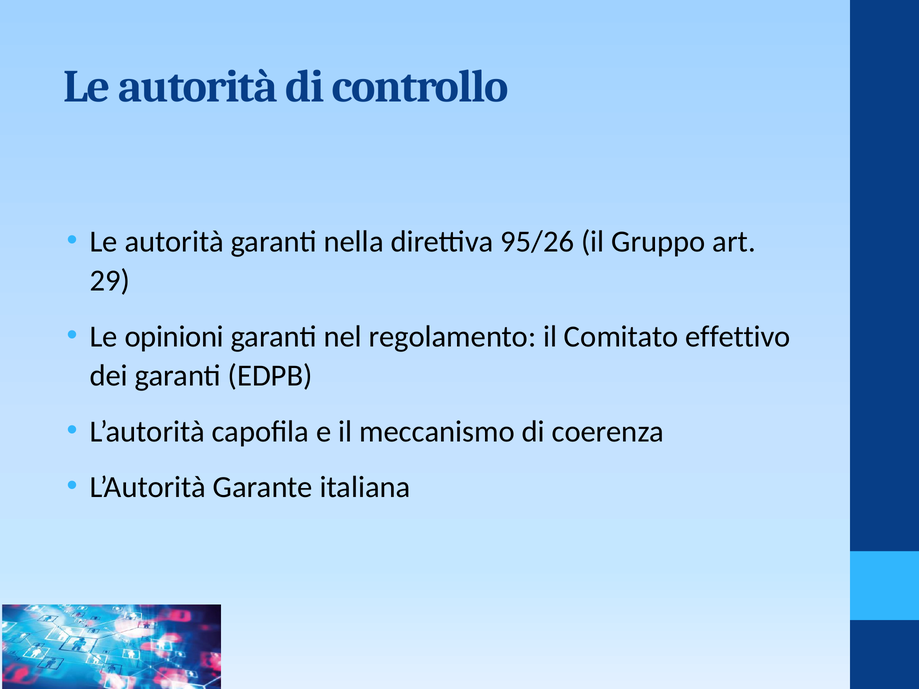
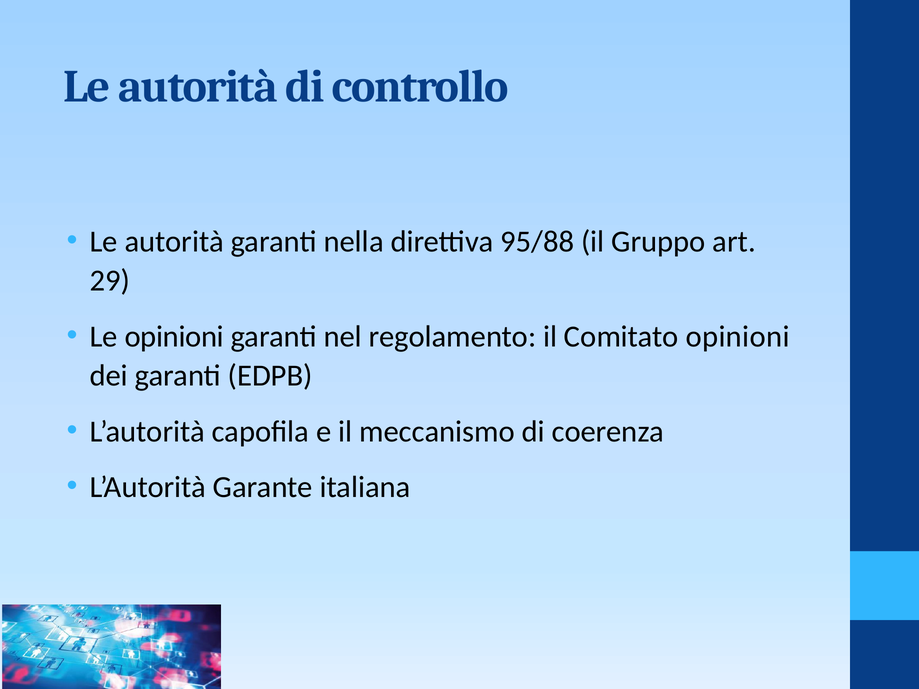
95/26: 95/26 -> 95/88 (537, 242)
Comitato effettivo: effettivo -> opinioni (738, 337)
